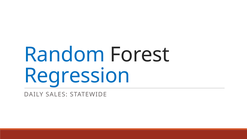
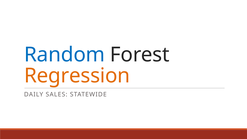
Regression colour: blue -> orange (77, 76)
